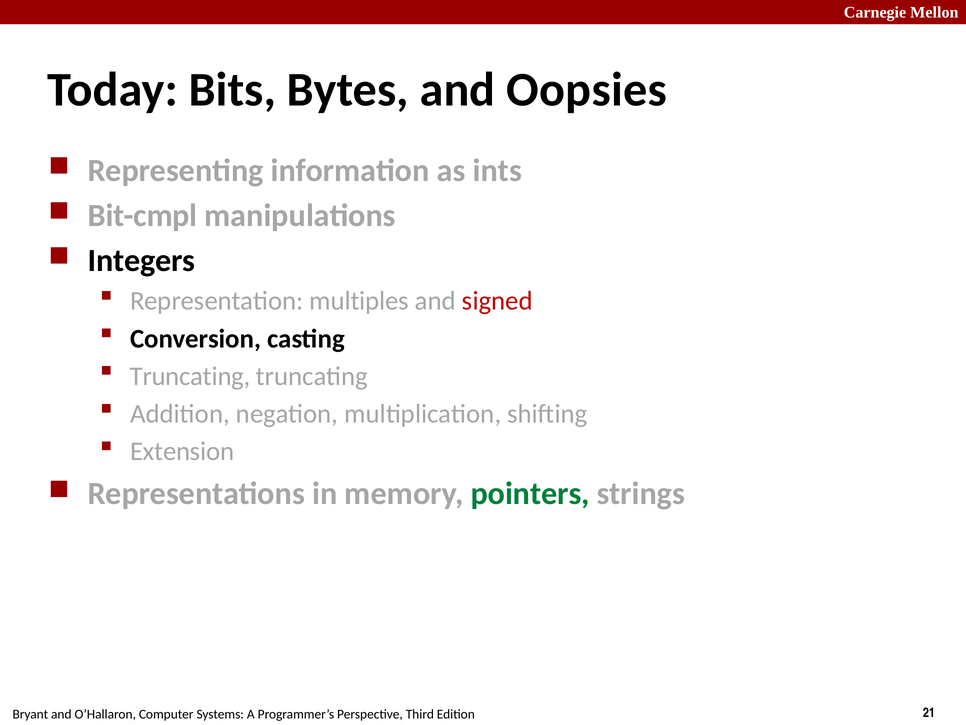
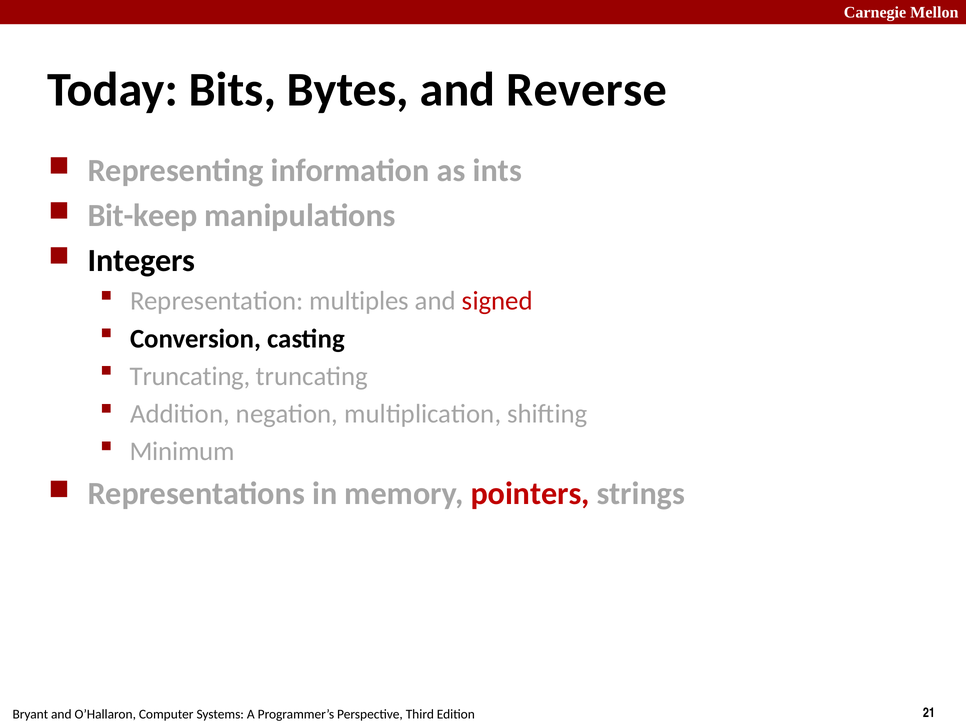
Oopsies: Oopsies -> Reverse (587, 90)
Bit-cmpl: Bit-cmpl -> Bit-keep (143, 215)
Extension: Extension -> Minimum (182, 451)
pointers colour: green -> red (530, 493)
